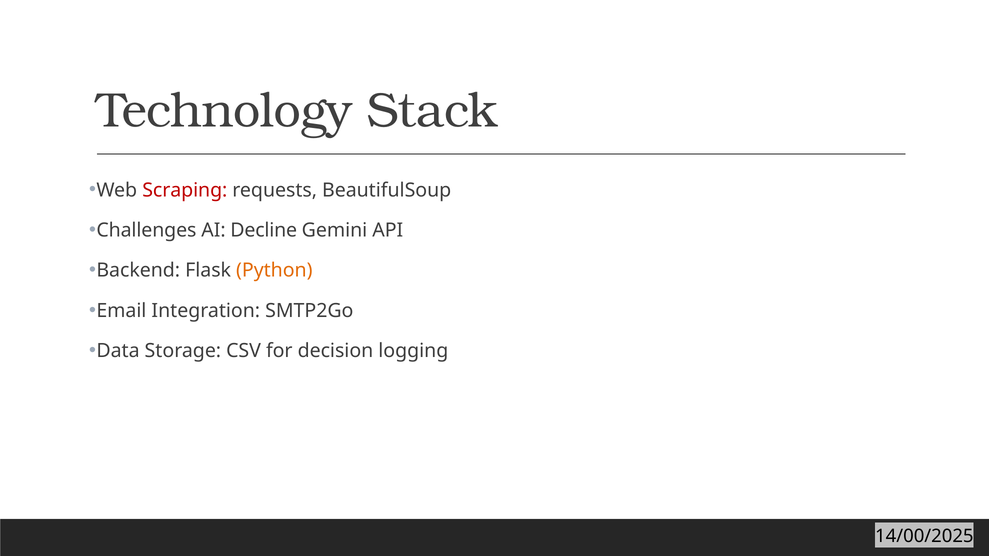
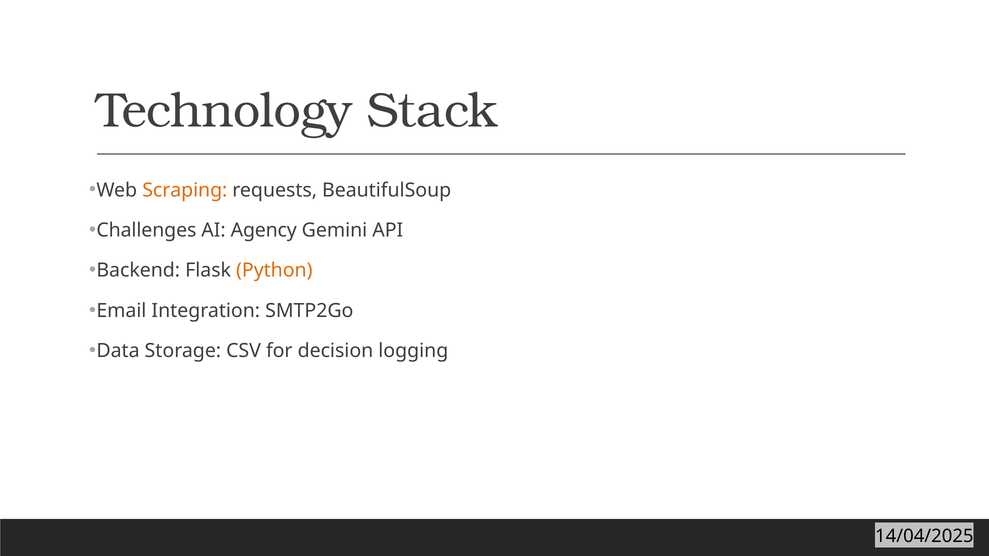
Scraping colour: red -> orange (185, 190)
Decline: Decline -> Agency (264, 230)
14/00/2025: 14/00/2025 -> 14/04/2025 (924, 536)
